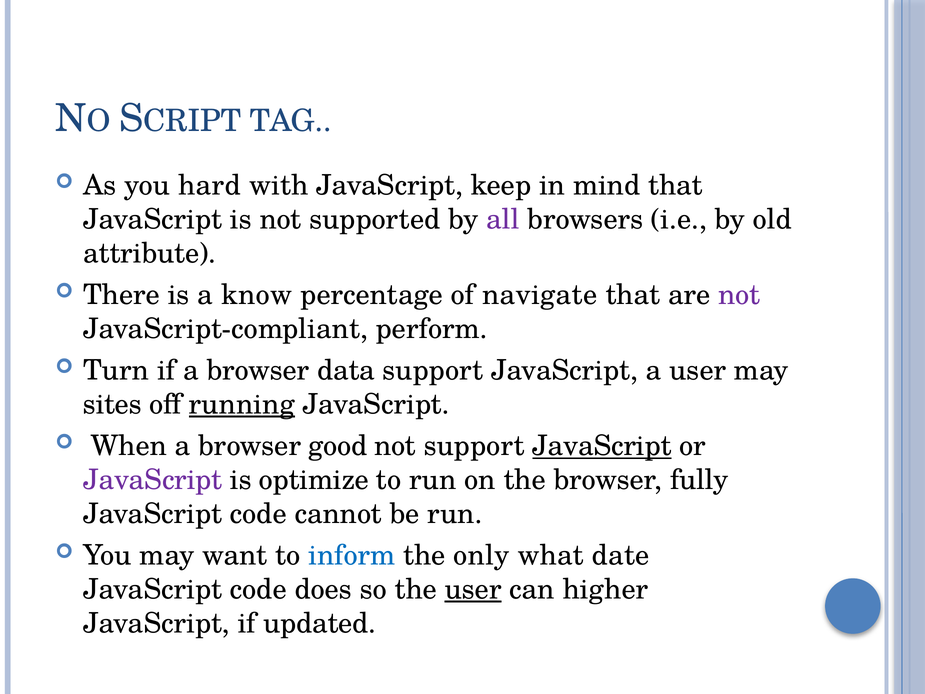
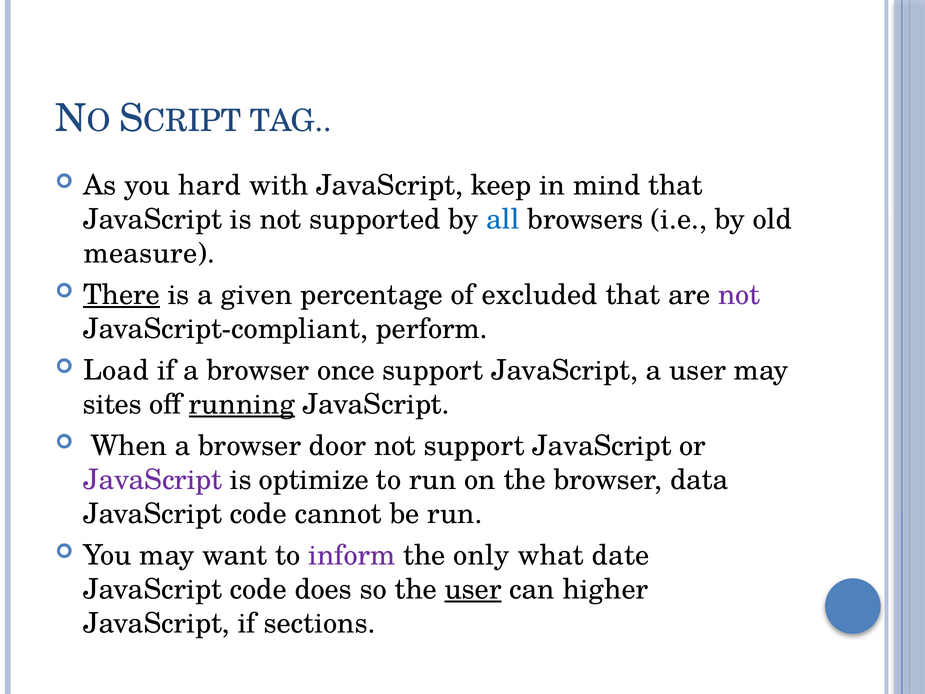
all colour: purple -> blue (503, 219)
attribute: attribute -> measure (149, 253)
There underline: none -> present (121, 295)
know: know -> given (257, 295)
navigate: navigate -> excluded (540, 295)
Turn: Turn -> Load (116, 370)
data: data -> once (346, 370)
good: good -> door (338, 446)
JavaScript underline: present -> none (602, 446)
fully: fully -> data (699, 480)
inform colour: blue -> purple (352, 555)
updated: updated -> sections (320, 623)
